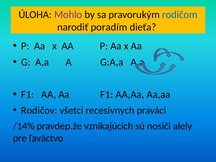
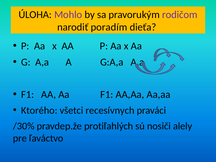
rodičom colour: blue -> purple (180, 15)
Rodičov: Rodičov -> Ktorého (39, 110)
/14%: /14% -> /30% (24, 126)
vznikajúcich: vznikajúcich -> protiľahlých (109, 126)
